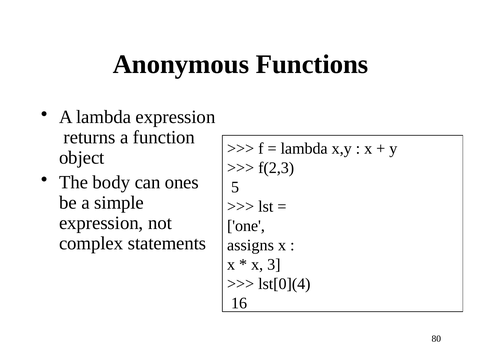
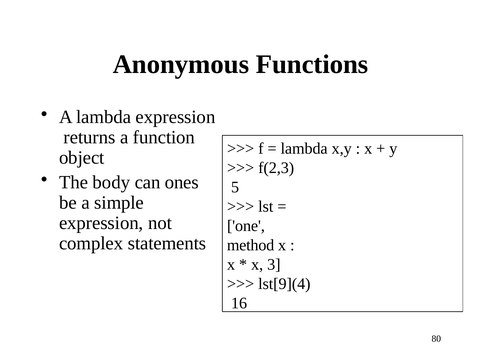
assigns: assigns -> method (251, 245)
lst[0](4: lst[0](4 -> lst[9](4 (284, 283)
